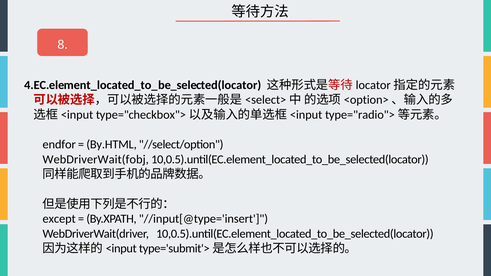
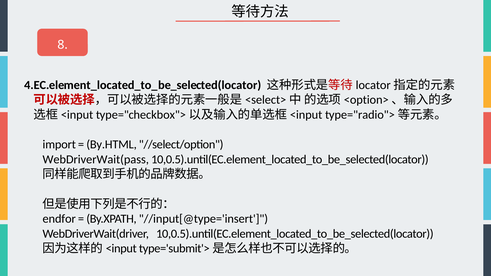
endfor: endfor -> import (59, 145)
WebDriverWait(fobj: WebDriverWait(fobj -> WebDriverWait(pass (96, 159)
except: except -> endfor (59, 219)
